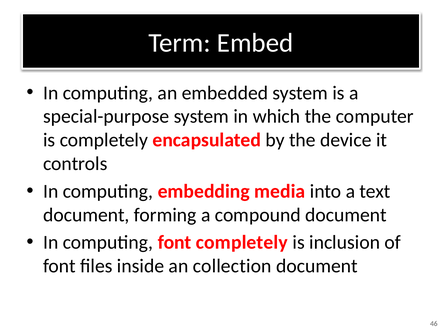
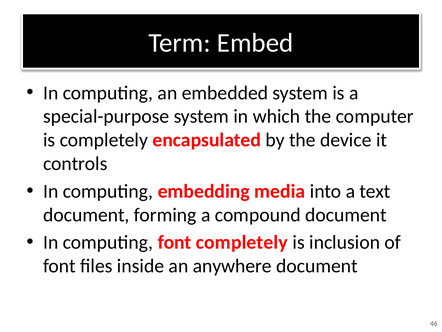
collection: collection -> anywhere (232, 266)
